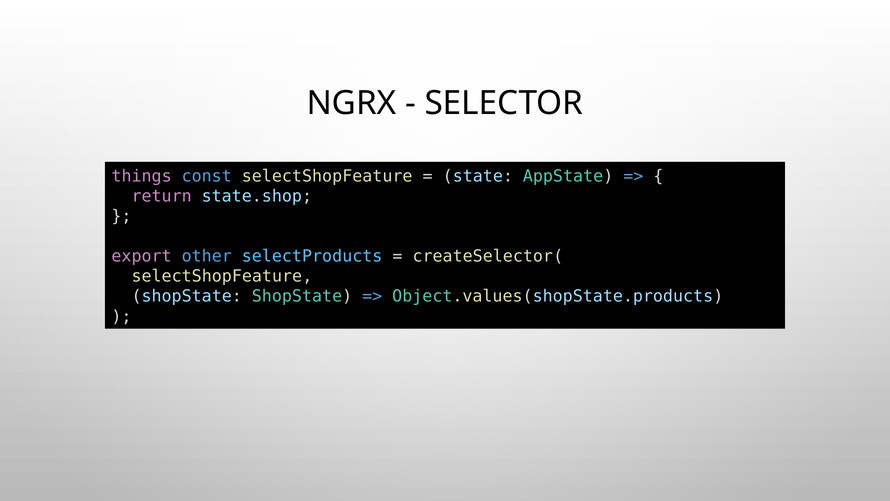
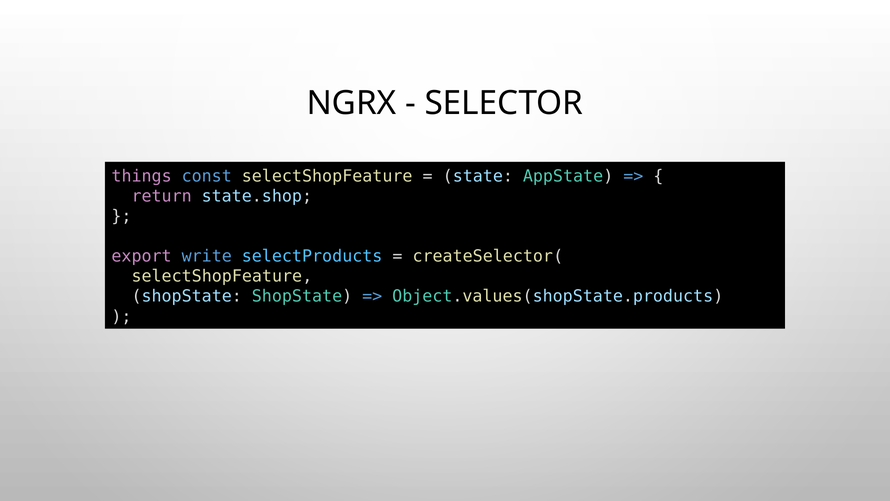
other: other -> write (207, 256)
